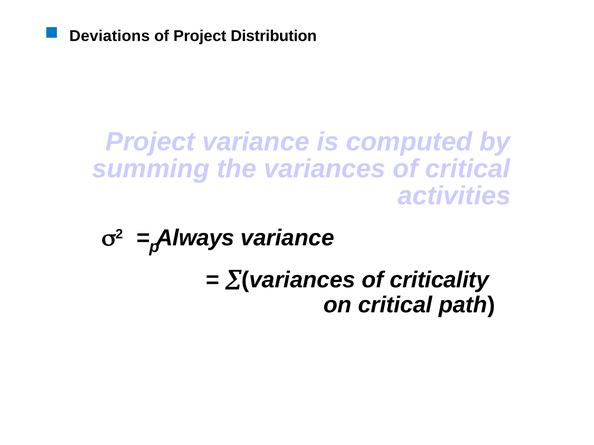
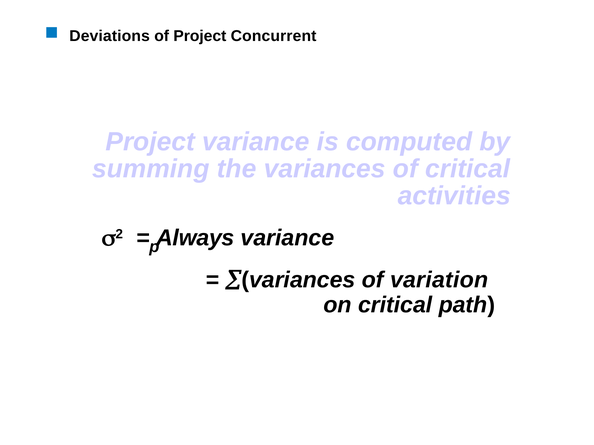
Distribution: Distribution -> Concurrent (274, 36)
criticality: criticality -> variation (439, 280)
